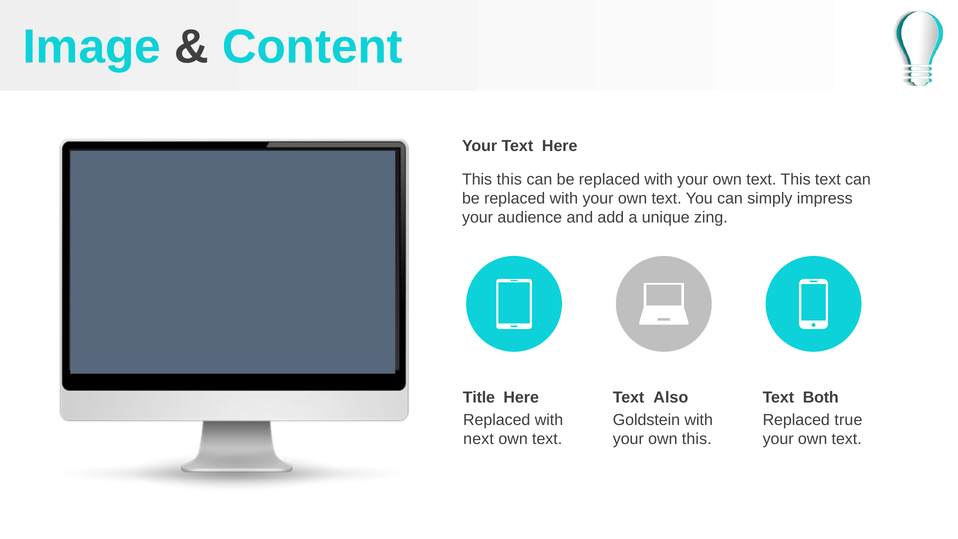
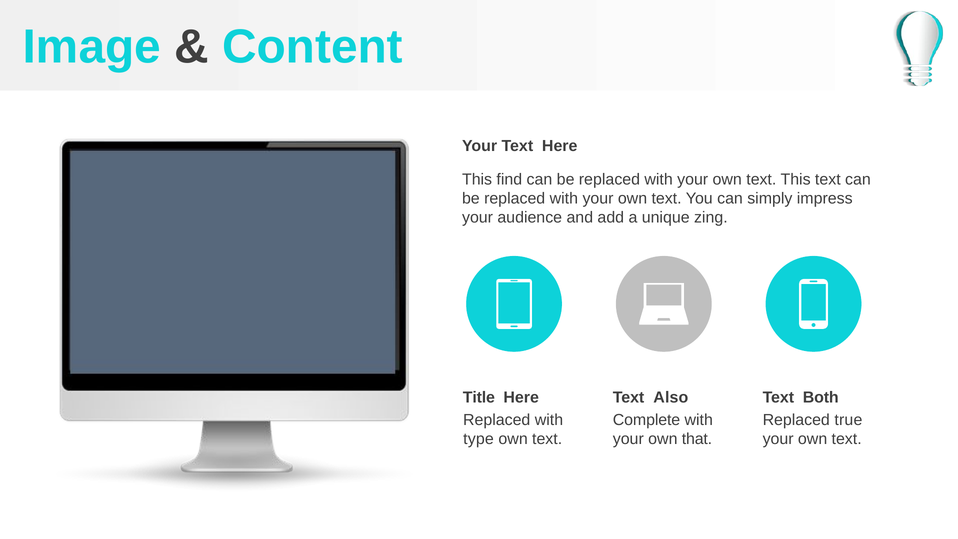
This this: this -> find (509, 179)
Goldstein: Goldstein -> Complete (647, 420)
next: next -> type (479, 439)
own this: this -> that (697, 439)
